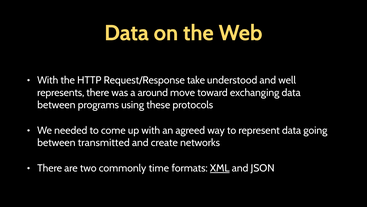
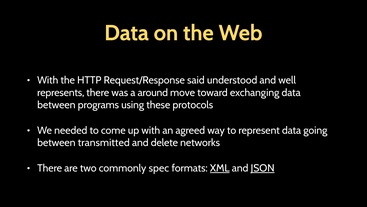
take: take -> said (196, 80)
create: create -> delete (164, 142)
time: time -> spec (159, 168)
JSON underline: none -> present (263, 168)
